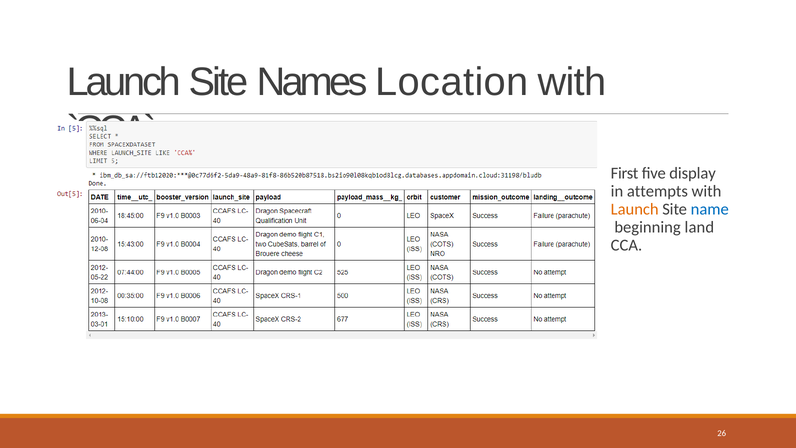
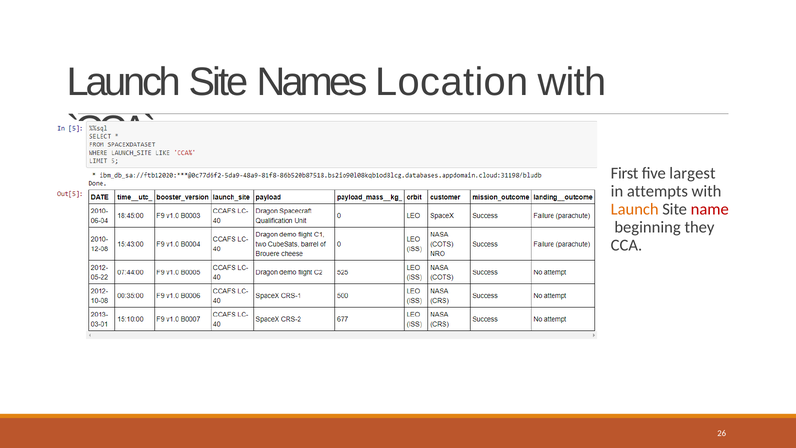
display: display -> largest (692, 173)
name colour: blue -> red (710, 209)
land: land -> they (699, 227)
